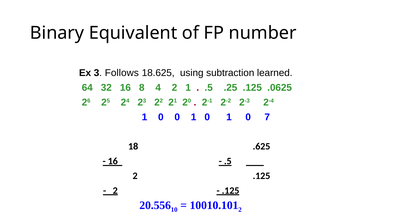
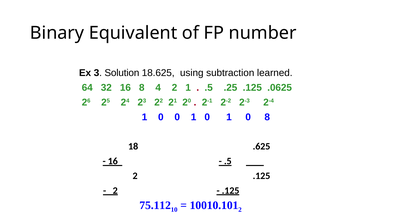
Follows: Follows -> Solution (122, 73)
0 7: 7 -> 8 (267, 117)
20.556: 20.556 -> 75.112 (155, 205)
